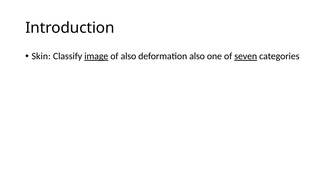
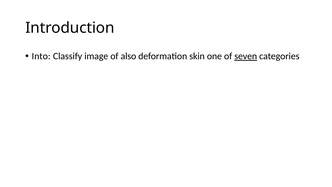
Skin: Skin -> Into (41, 56)
image underline: present -> none (96, 56)
deformation also: also -> skin (197, 56)
